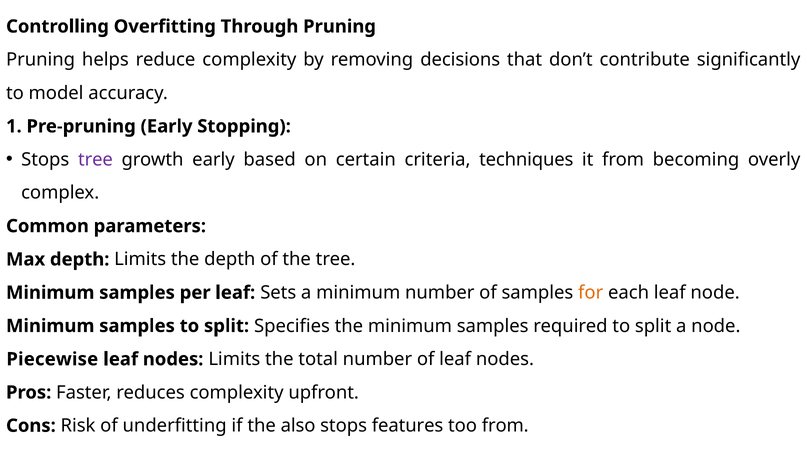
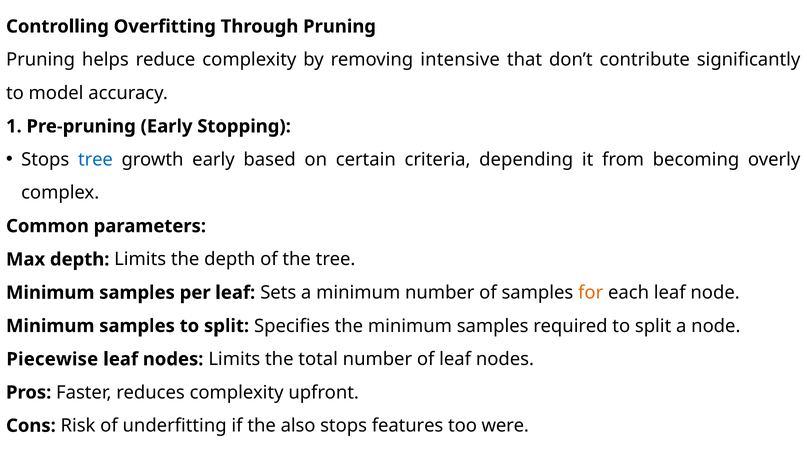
decisions: decisions -> intensive (460, 60)
tree colour: purple -> blue (95, 160)
techniques: techniques -> depending (526, 160)
too from: from -> were (505, 426)
